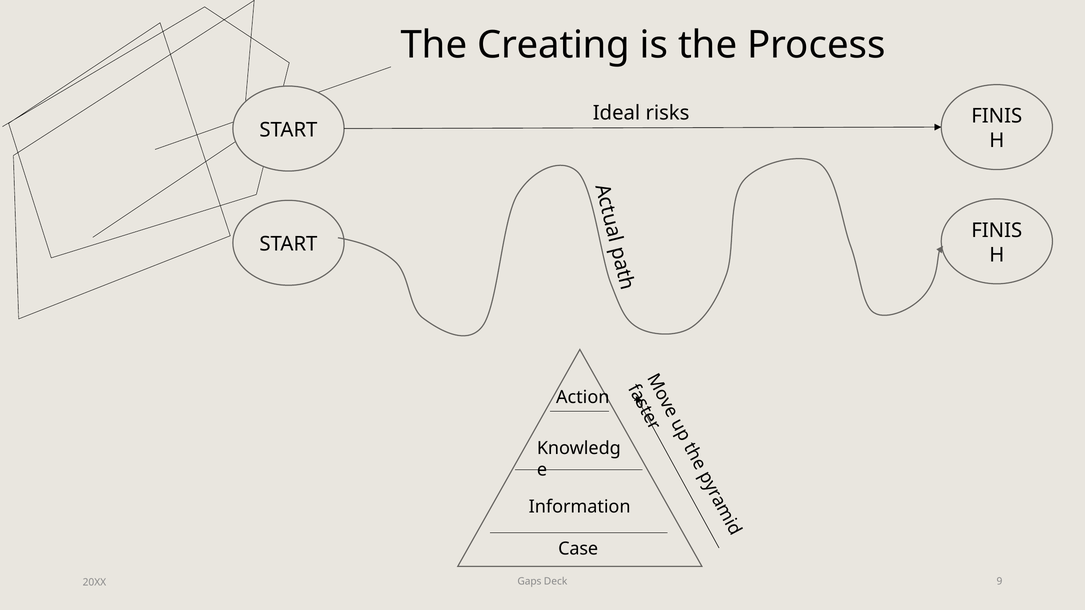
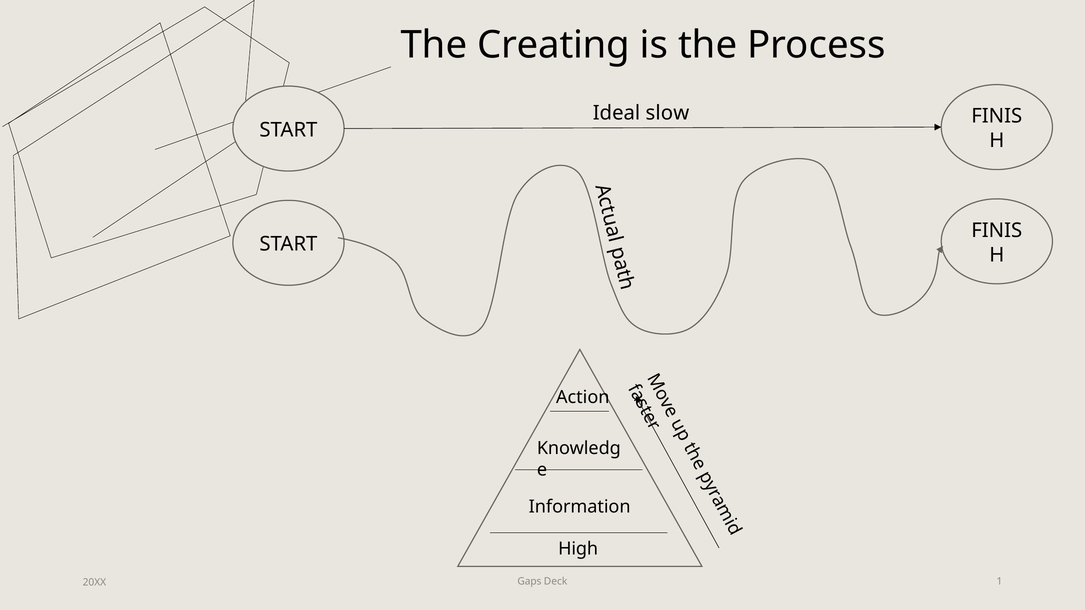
risks: risks -> slow (667, 113)
Case: Case -> High (578, 549)
9: 9 -> 1 (999, 582)
